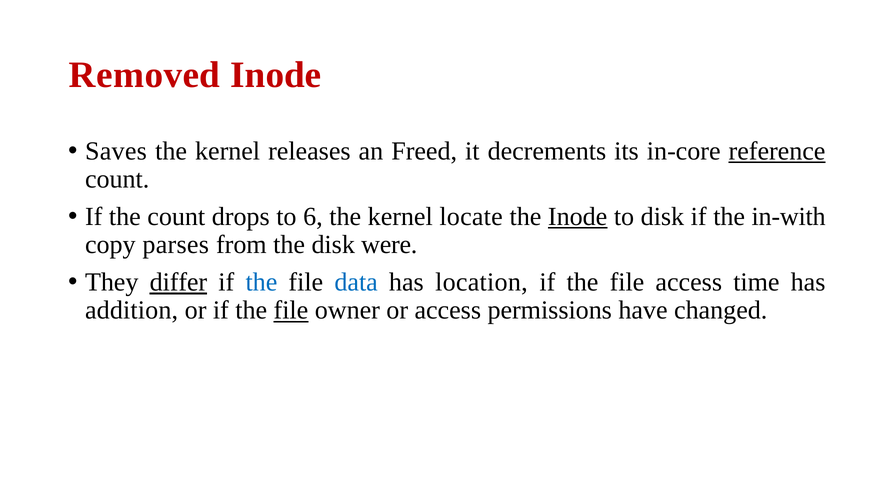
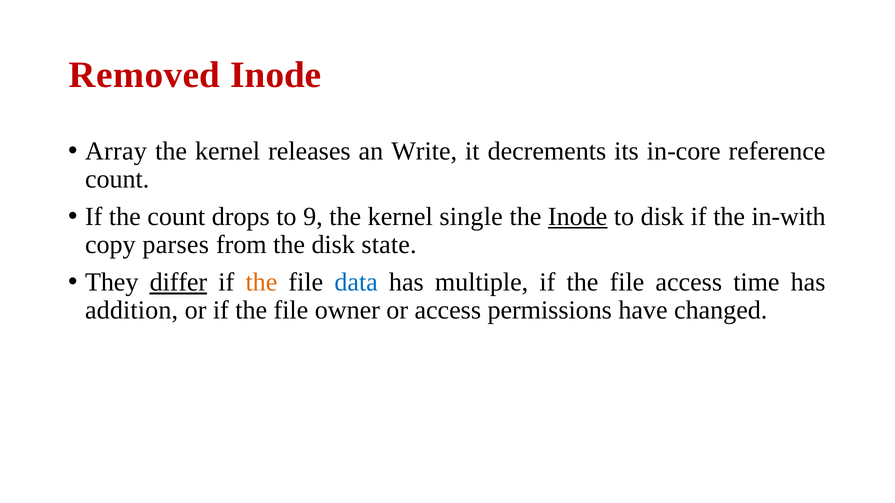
Saves: Saves -> Array (116, 151)
Freed: Freed -> Write (424, 151)
reference underline: present -> none (777, 151)
6: 6 -> 9 (313, 217)
locate: locate -> single (471, 217)
were: were -> state (389, 245)
the colour: blue -> orange (261, 283)
location: location -> multiple (482, 283)
file underline: present -> none (291, 311)
